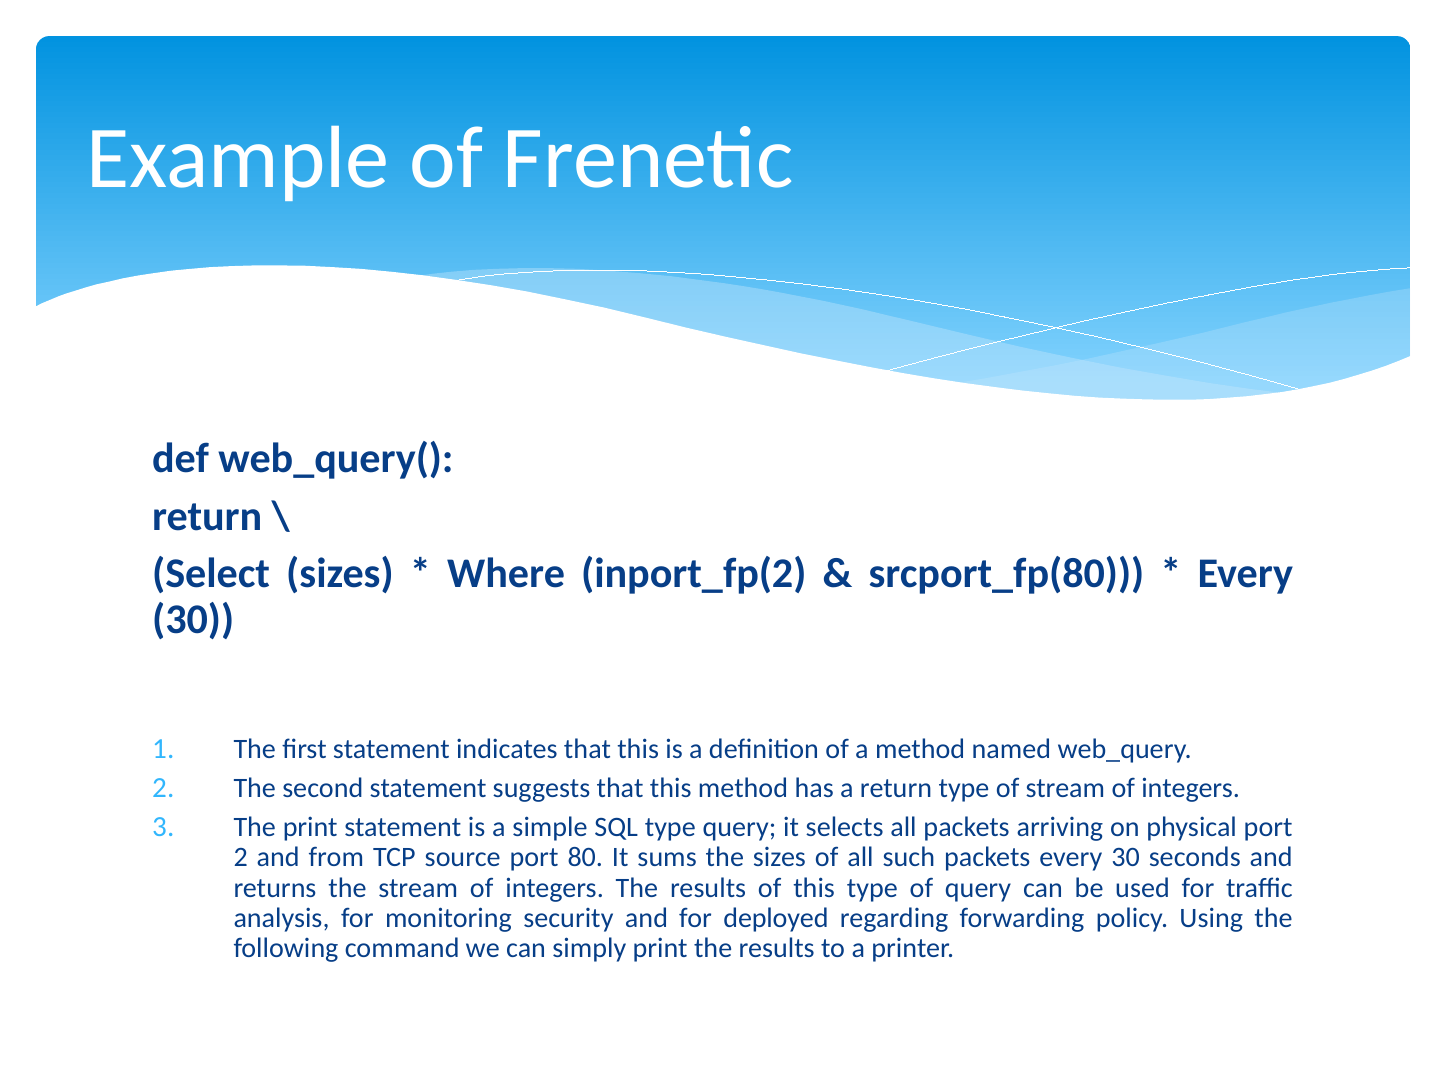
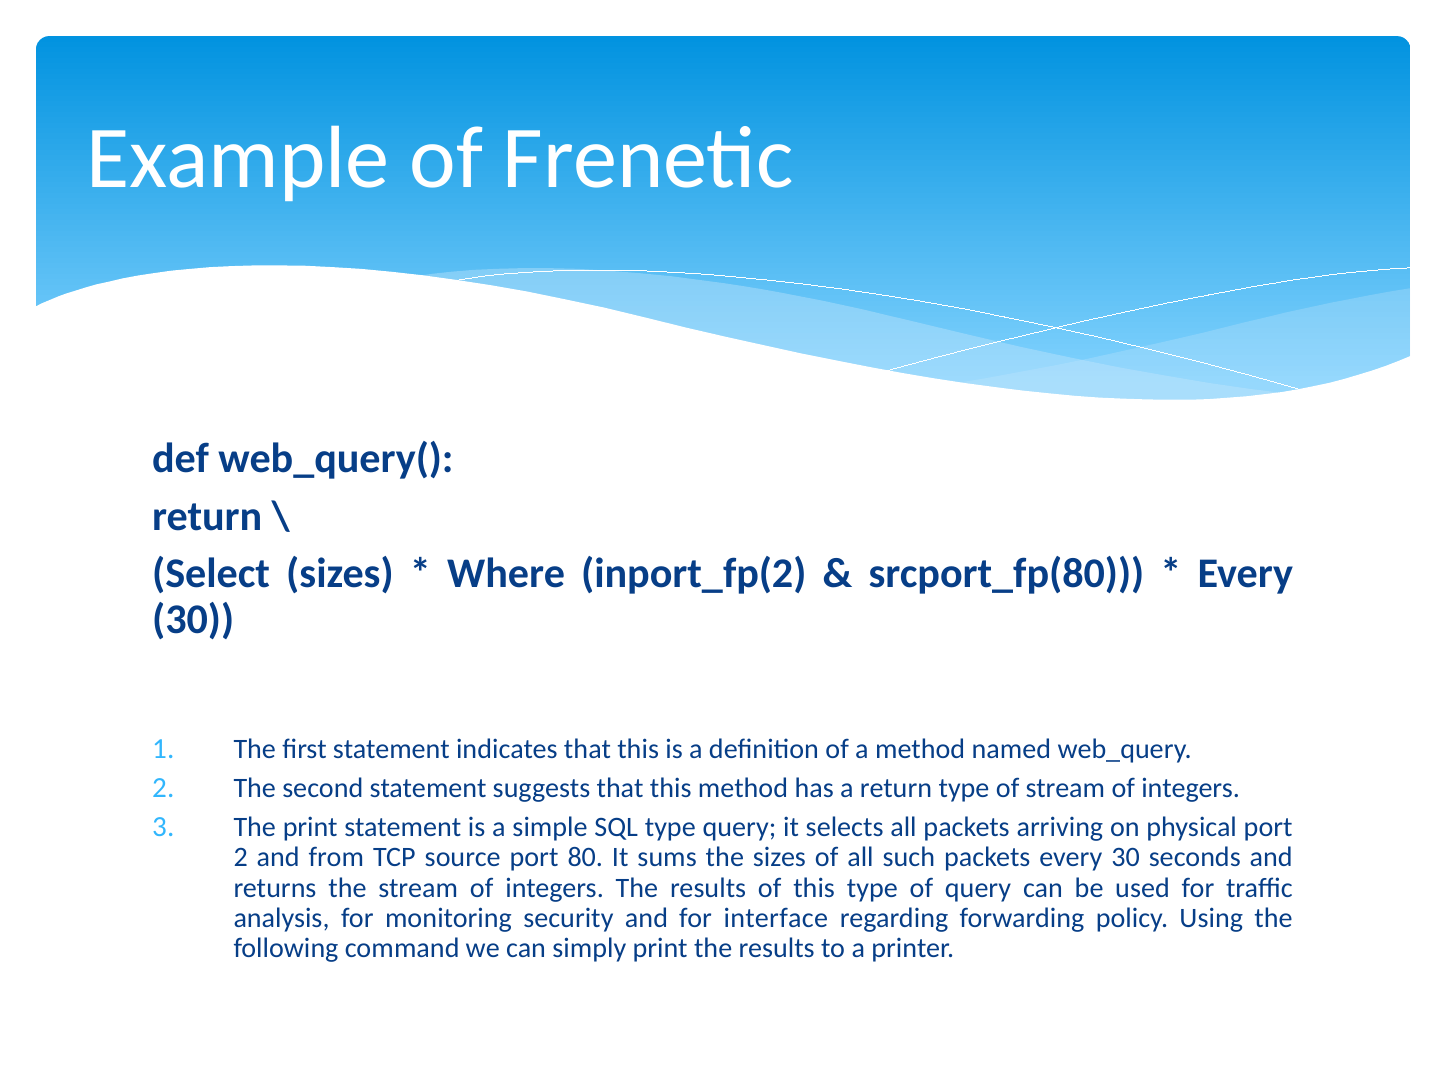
deployed: deployed -> interface (776, 918)
